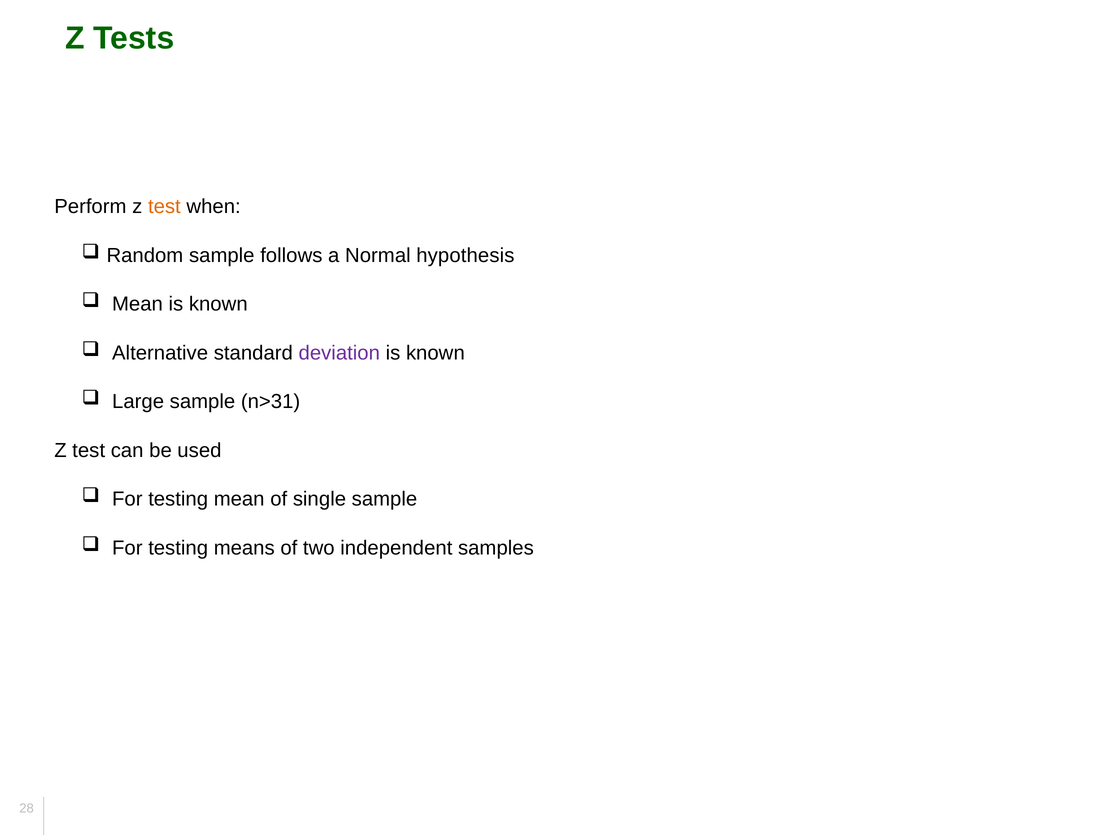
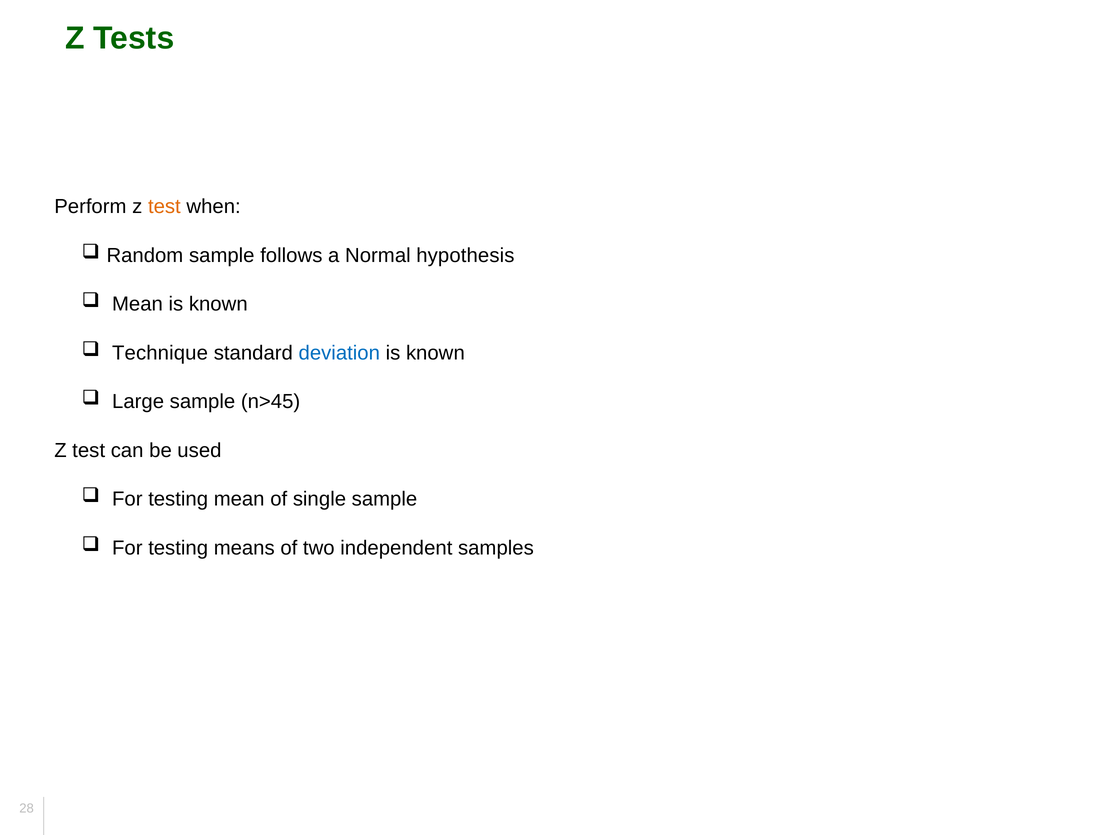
Alternative: Alternative -> Technique (160, 353)
deviation colour: purple -> blue (339, 353)
n>31: n>31 -> n>45 (271, 402)
